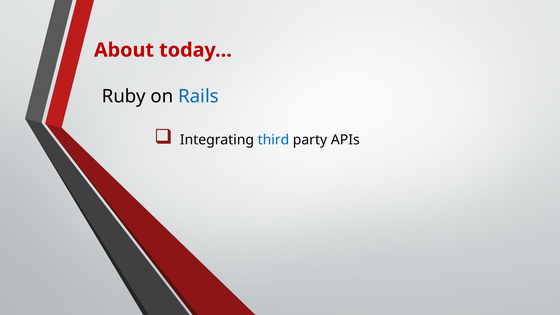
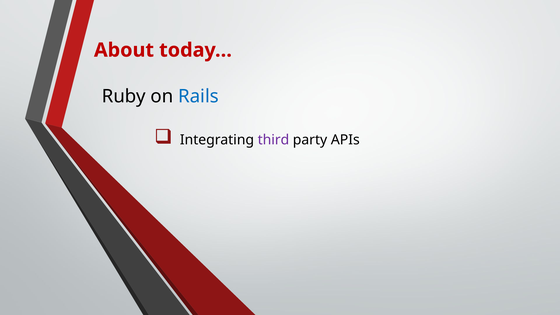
third colour: blue -> purple (273, 140)
